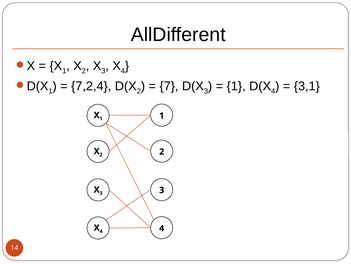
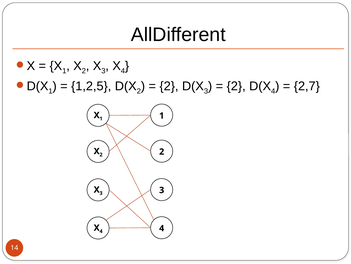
7,2,4: 7,2,4 -> 1,2,5 (91, 86)
7: 7 -> 2 (169, 86)
1: 1 -> 2 (236, 86)
3,1: 3,1 -> 2,7 (307, 86)
